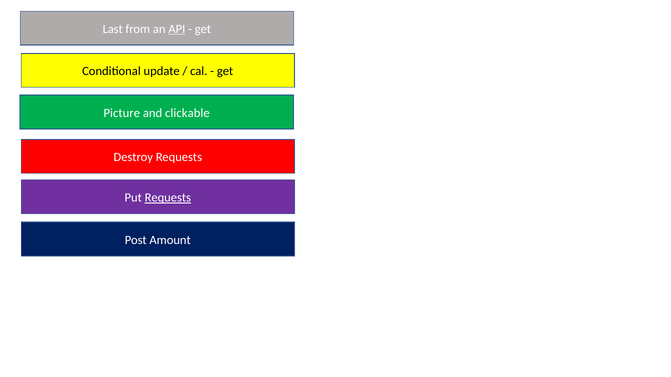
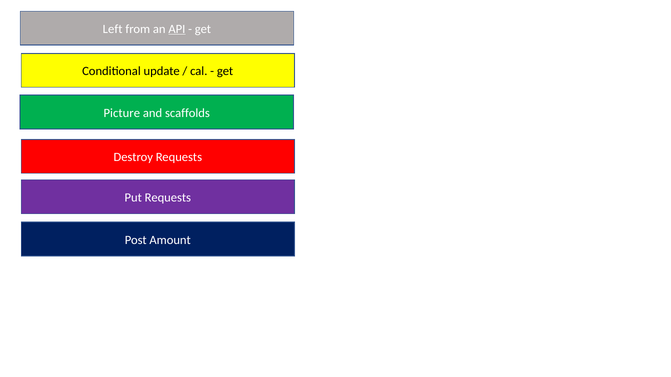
Last: Last -> Left (113, 29)
clickable: clickable -> scaffolds (187, 113)
Requests underline: present -> none (168, 198)
